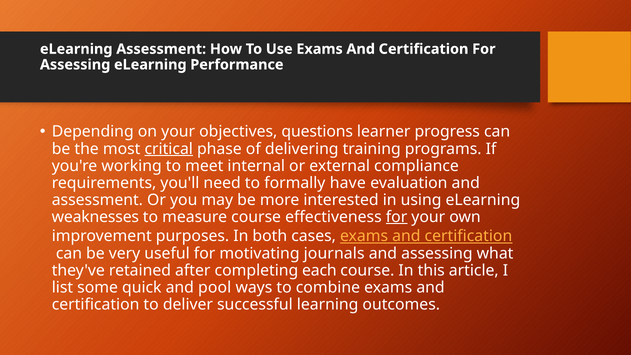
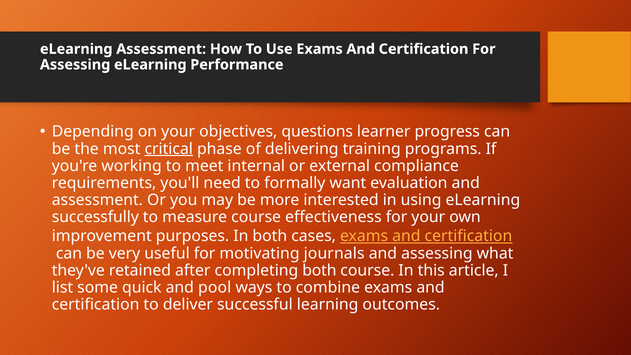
have: have -> want (348, 183)
weaknesses: weaknesses -> successfully (95, 217)
for underline: present -> none (397, 217)
completing each: each -> both (319, 270)
